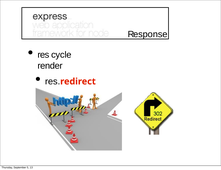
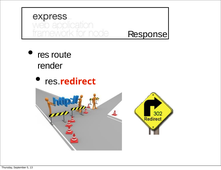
cycle: cycle -> route (61, 55)
